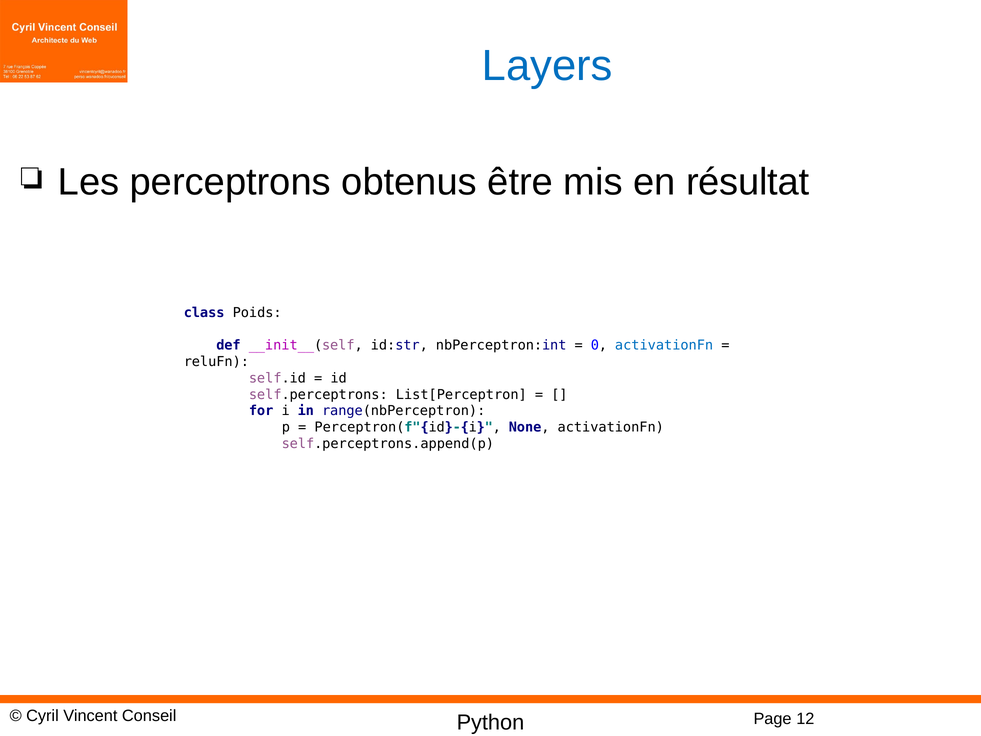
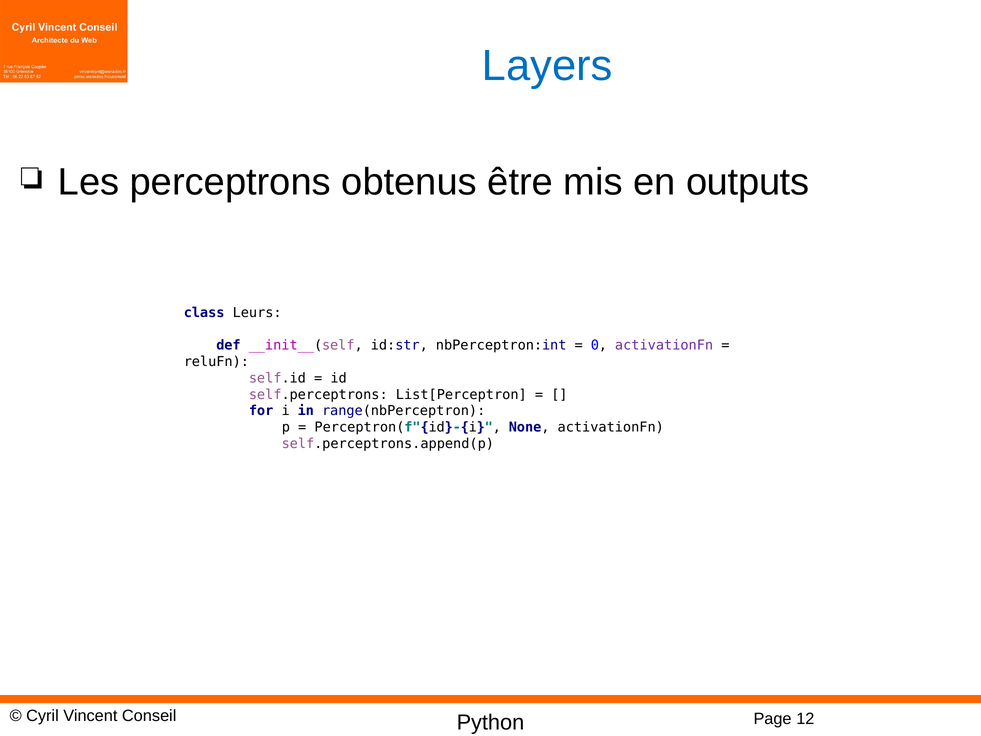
résultat: résultat -> outputs (748, 182)
Poids: Poids -> Leurs (257, 313)
activationFn colour: blue -> purple (664, 345)
